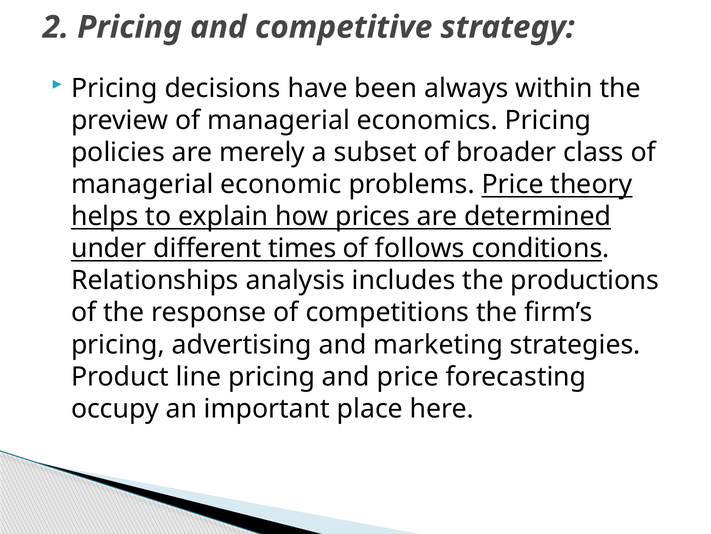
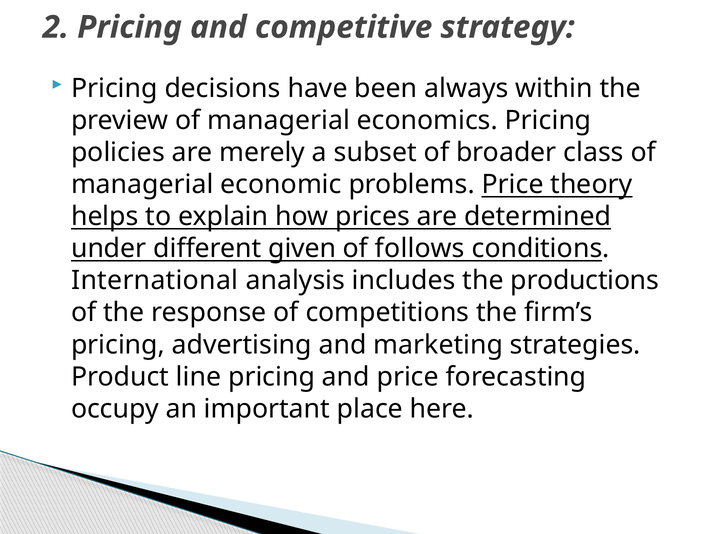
times: times -> given (302, 248)
Relationships: Relationships -> International (155, 280)
